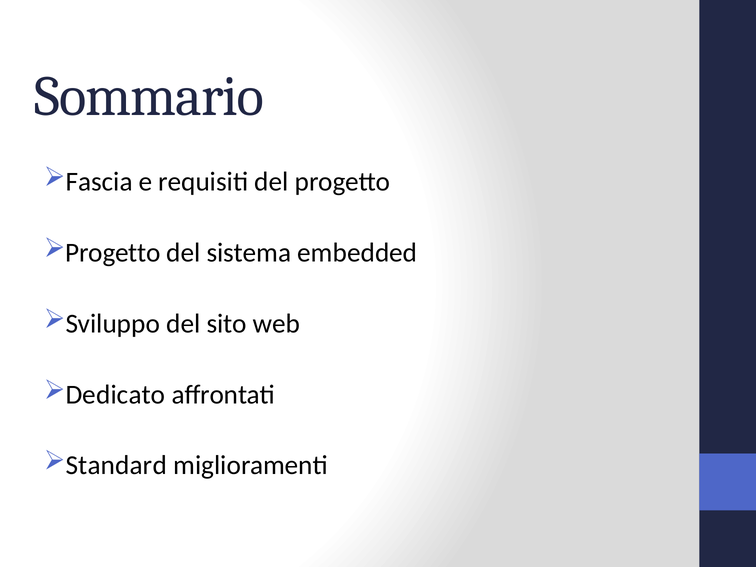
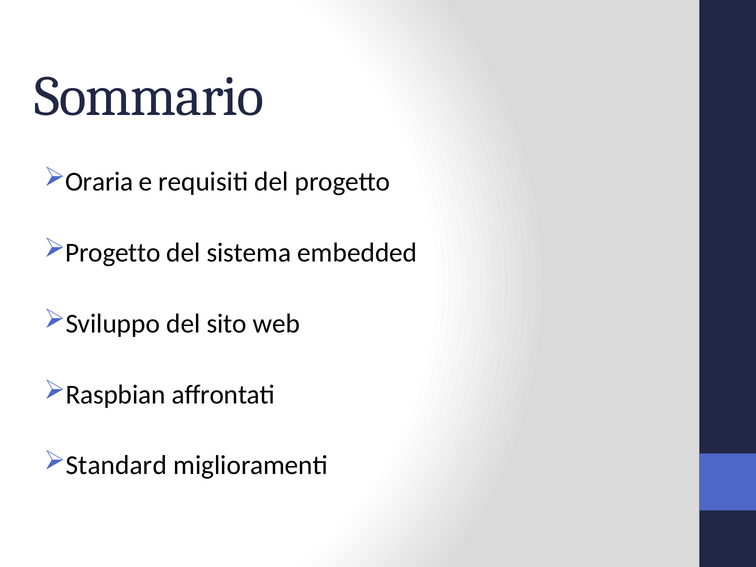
Fascia: Fascia -> Oraria (99, 182)
Dedicato: Dedicato -> Raspbian (116, 395)
